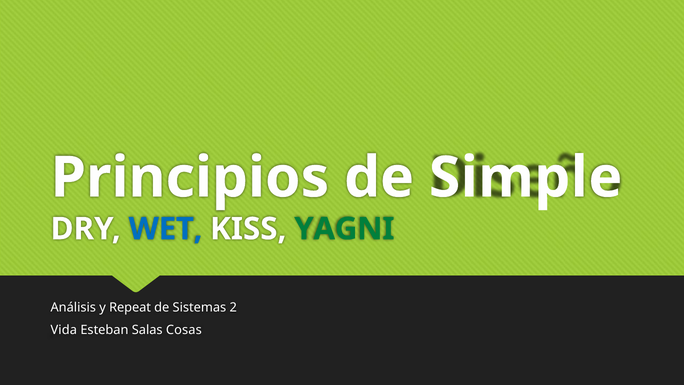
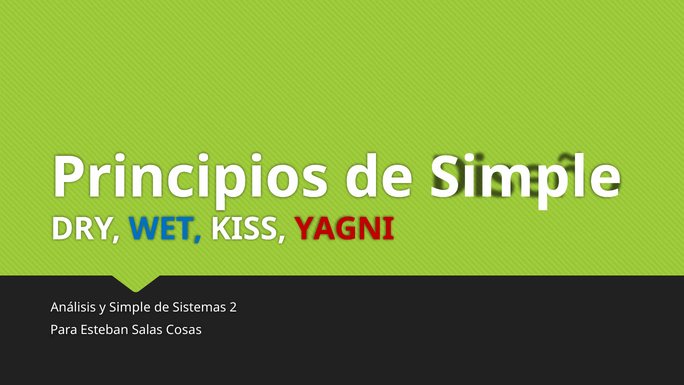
YAGNI colour: green -> red (344, 229)
y Repeat: Repeat -> Simple (130, 307)
Vida: Vida -> Para (64, 330)
